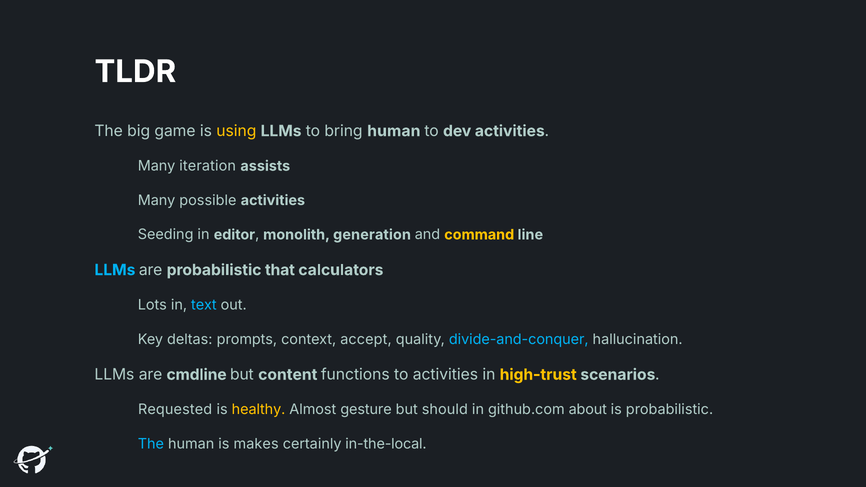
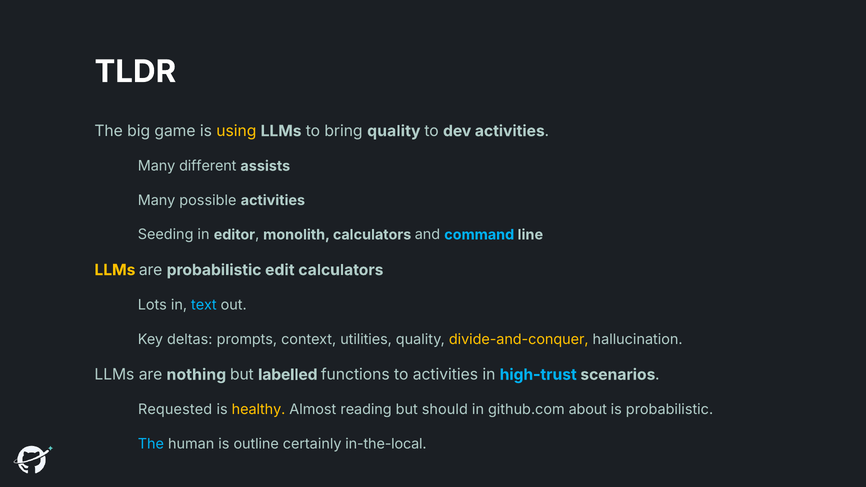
bring human: human -> quality (394, 131)
iteration: iteration -> different (208, 166)
monolith generation: generation -> calculators (372, 235)
command colour: yellow -> light blue (479, 235)
LLMs colour: light blue -> yellow (115, 270)
that: that -> edit (280, 270)
accept: accept -> utilities (366, 339)
divide-and-conquer colour: light blue -> yellow (519, 339)
cmdline: cmdline -> nothing (196, 375)
content: content -> labelled (288, 375)
high-trust colour: yellow -> light blue (538, 375)
gesture: gesture -> reading (366, 410)
makes: makes -> outline (256, 444)
